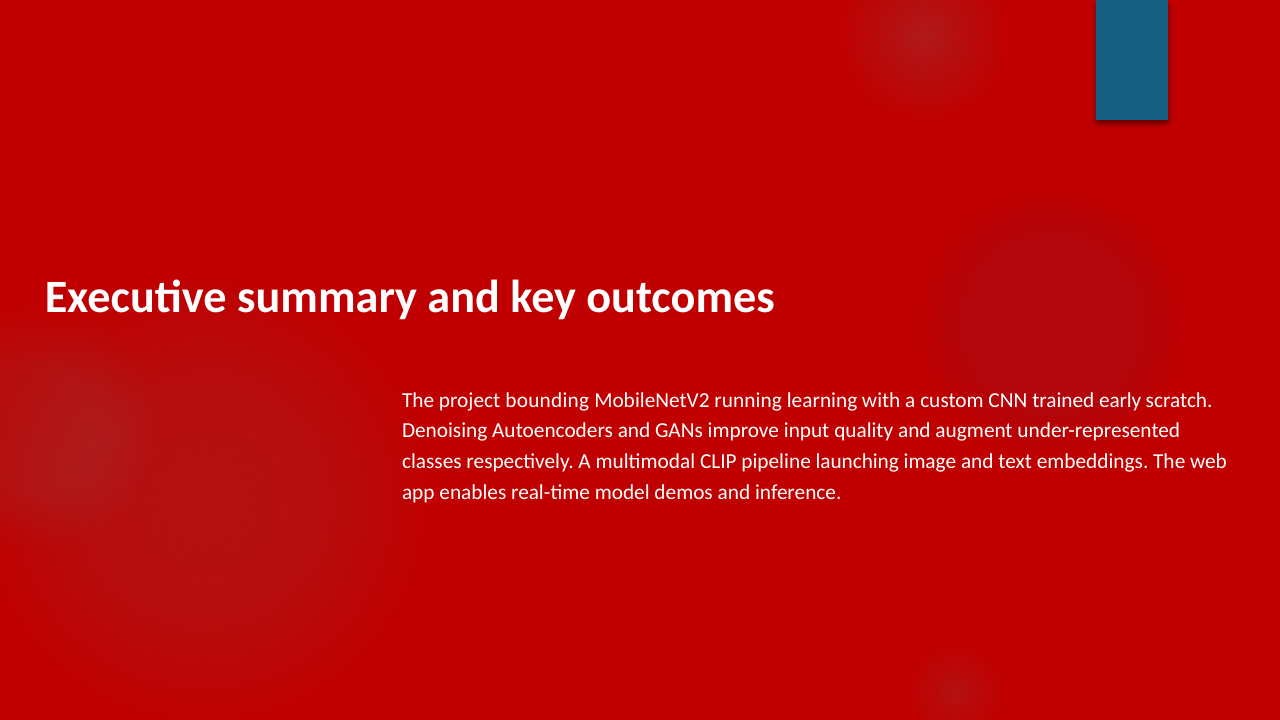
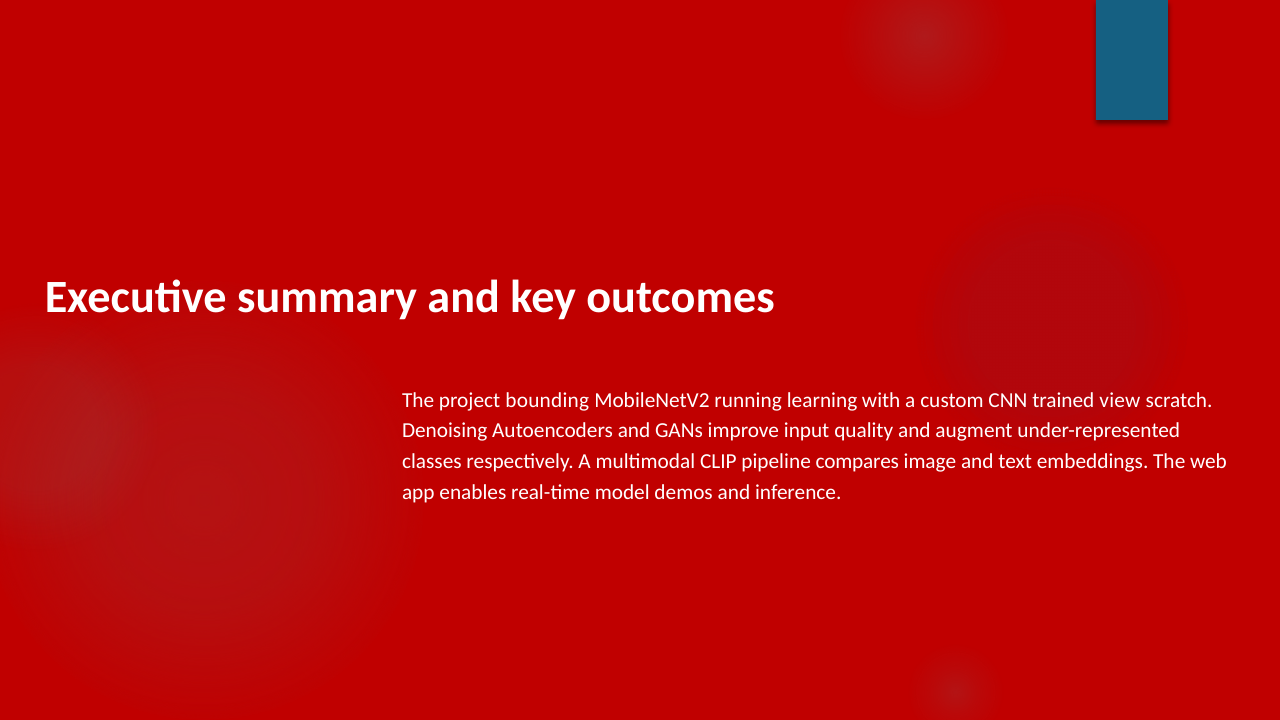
early: early -> view (1120, 400)
launching: launching -> compares (857, 462)
